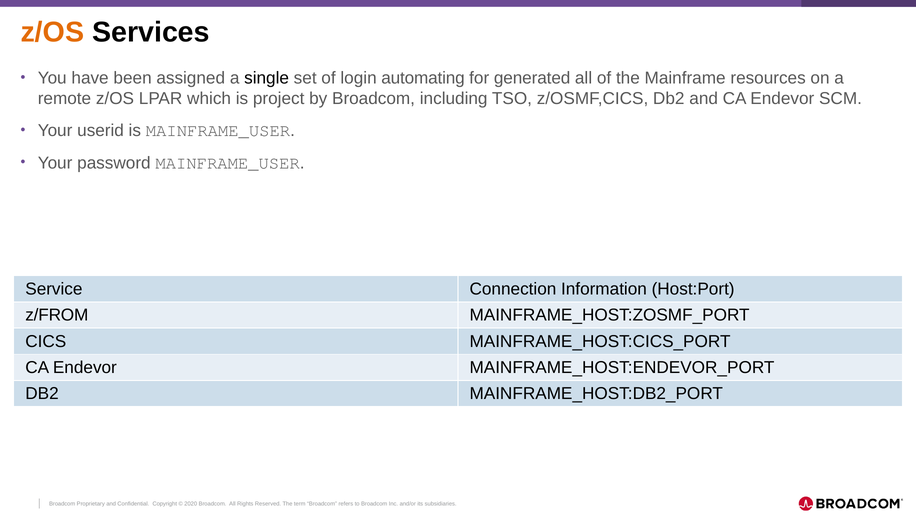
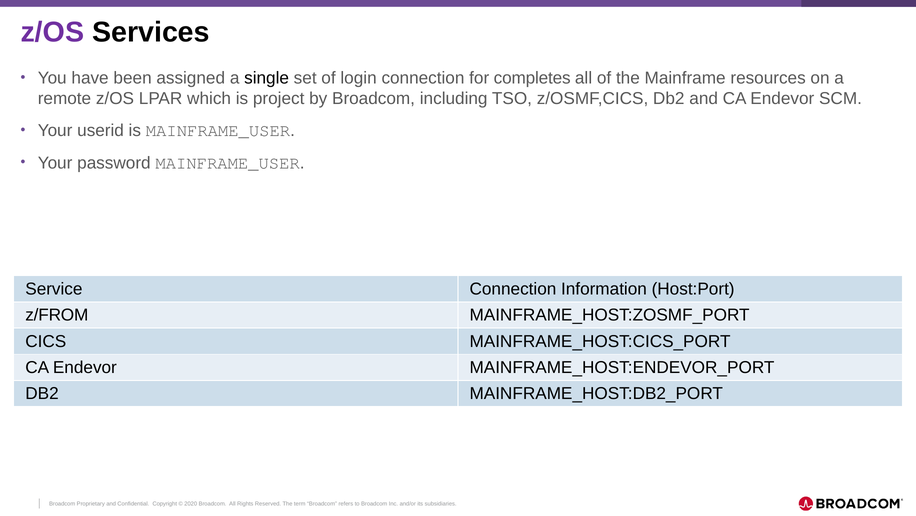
z/OS colour: orange -> purple (52, 32)
login automating: automating -> connection (423, 78)
generated: generated -> completes (532, 78)
